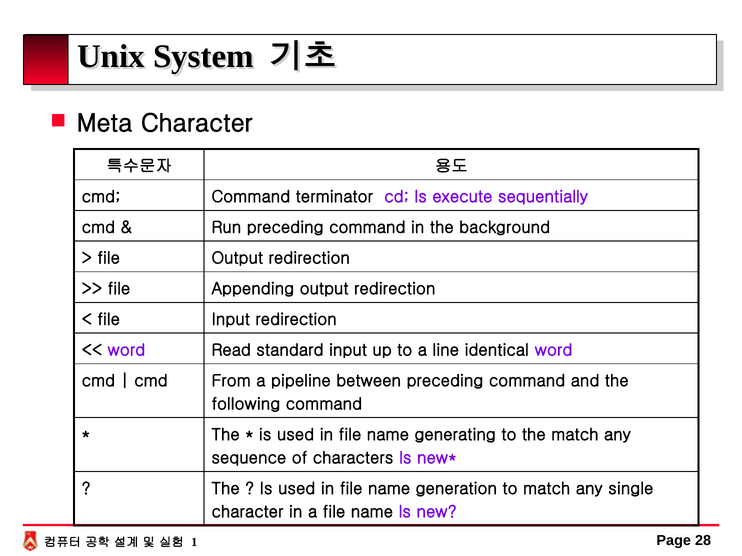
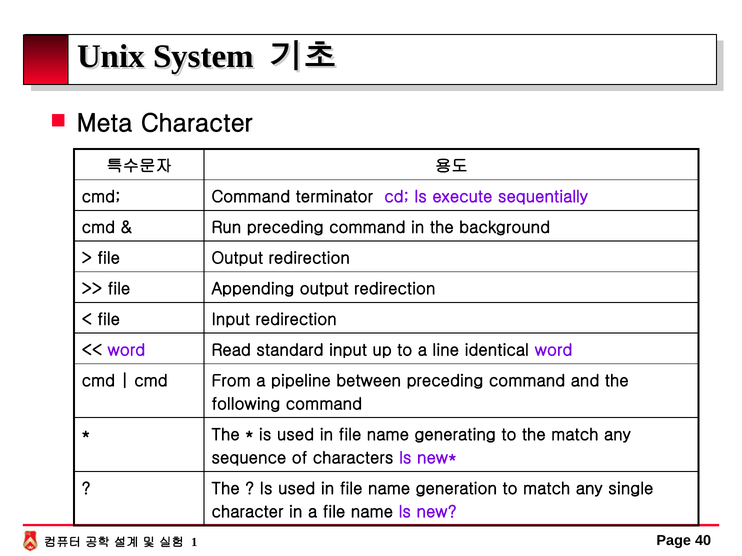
28: 28 -> 40 (703, 541)
